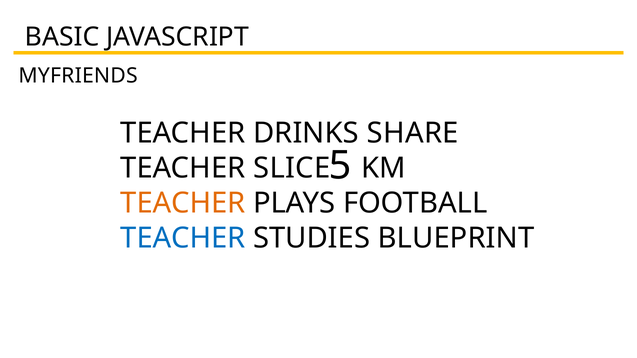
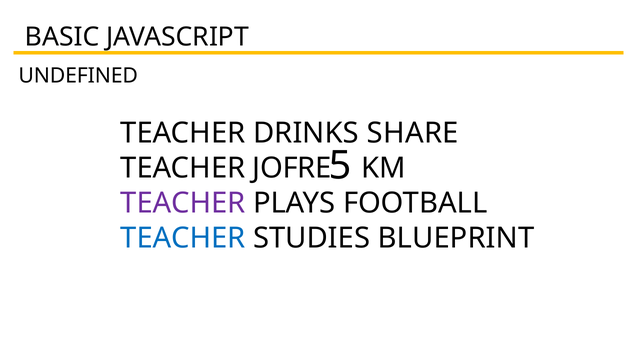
MYFRIENDS: MYFRIENDS -> UNDEFINED (78, 76)
SLICE: SLICE -> JOFRE (292, 168)
TEACHER colour: orange -> purple (183, 203)
